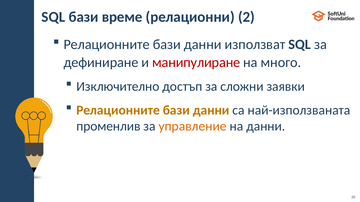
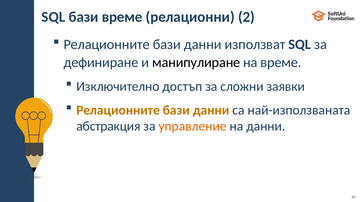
манипулиране colour: red -> black (196, 63)
на много: много -> време (281, 63)
променлив: променлив -> абстракция (108, 127)
